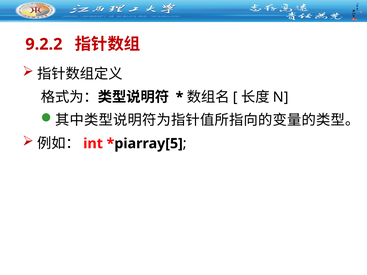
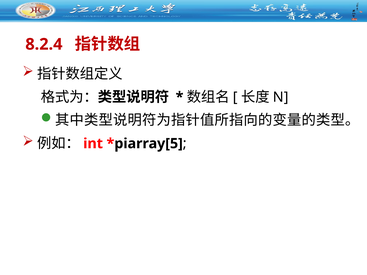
9.2.2: 9.2.2 -> 8.2.4 (44, 44)
